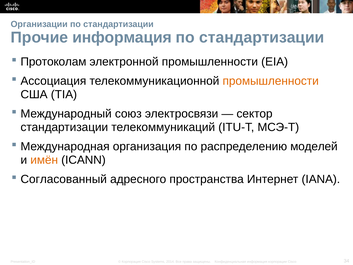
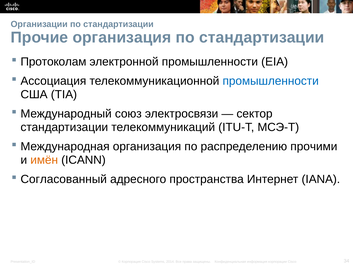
Прочие информация: информация -> организация (122, 37)
промышленности colour: orange -> blue (271, 81)
моделей: моделей -> прочими (314, 146)
